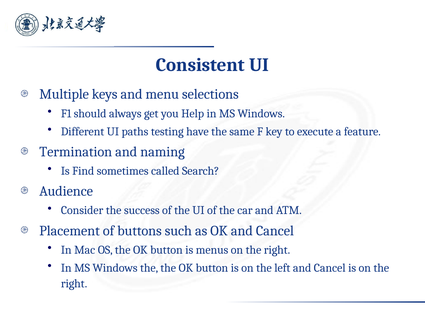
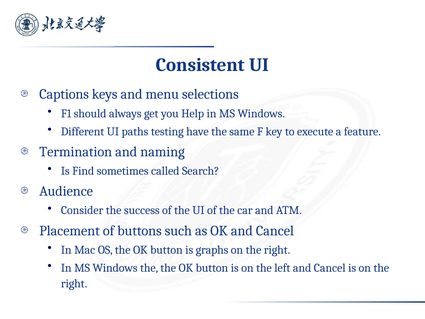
Multiple: Multiple -> Captions (64, 94)
menus: menus -> graphs (212, 250)
